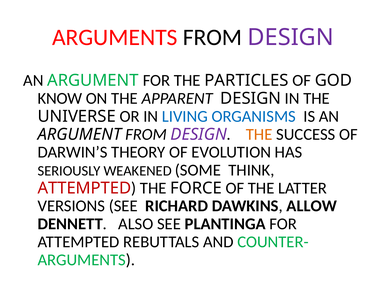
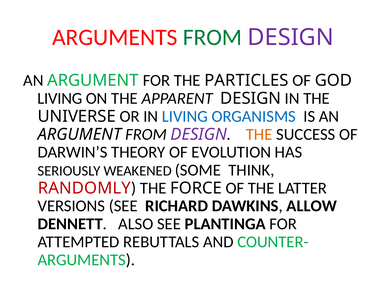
FROM colour: black -> green (212, 37)
KNOW: KNOW -> LIVING (60, 99)
ATTEMPTED: ATTEMPTED -> RANDOMLY (84, 188)
